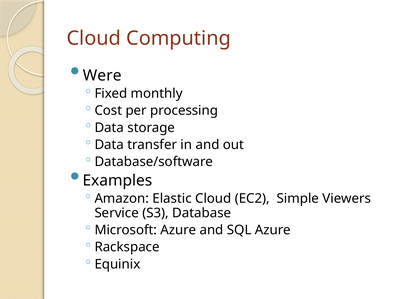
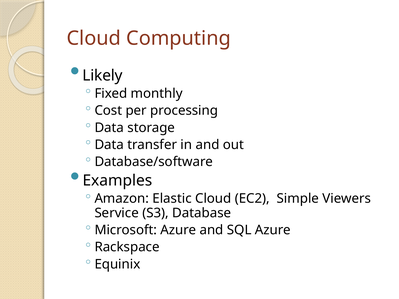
Were: Were -> Likely (102, 76)
